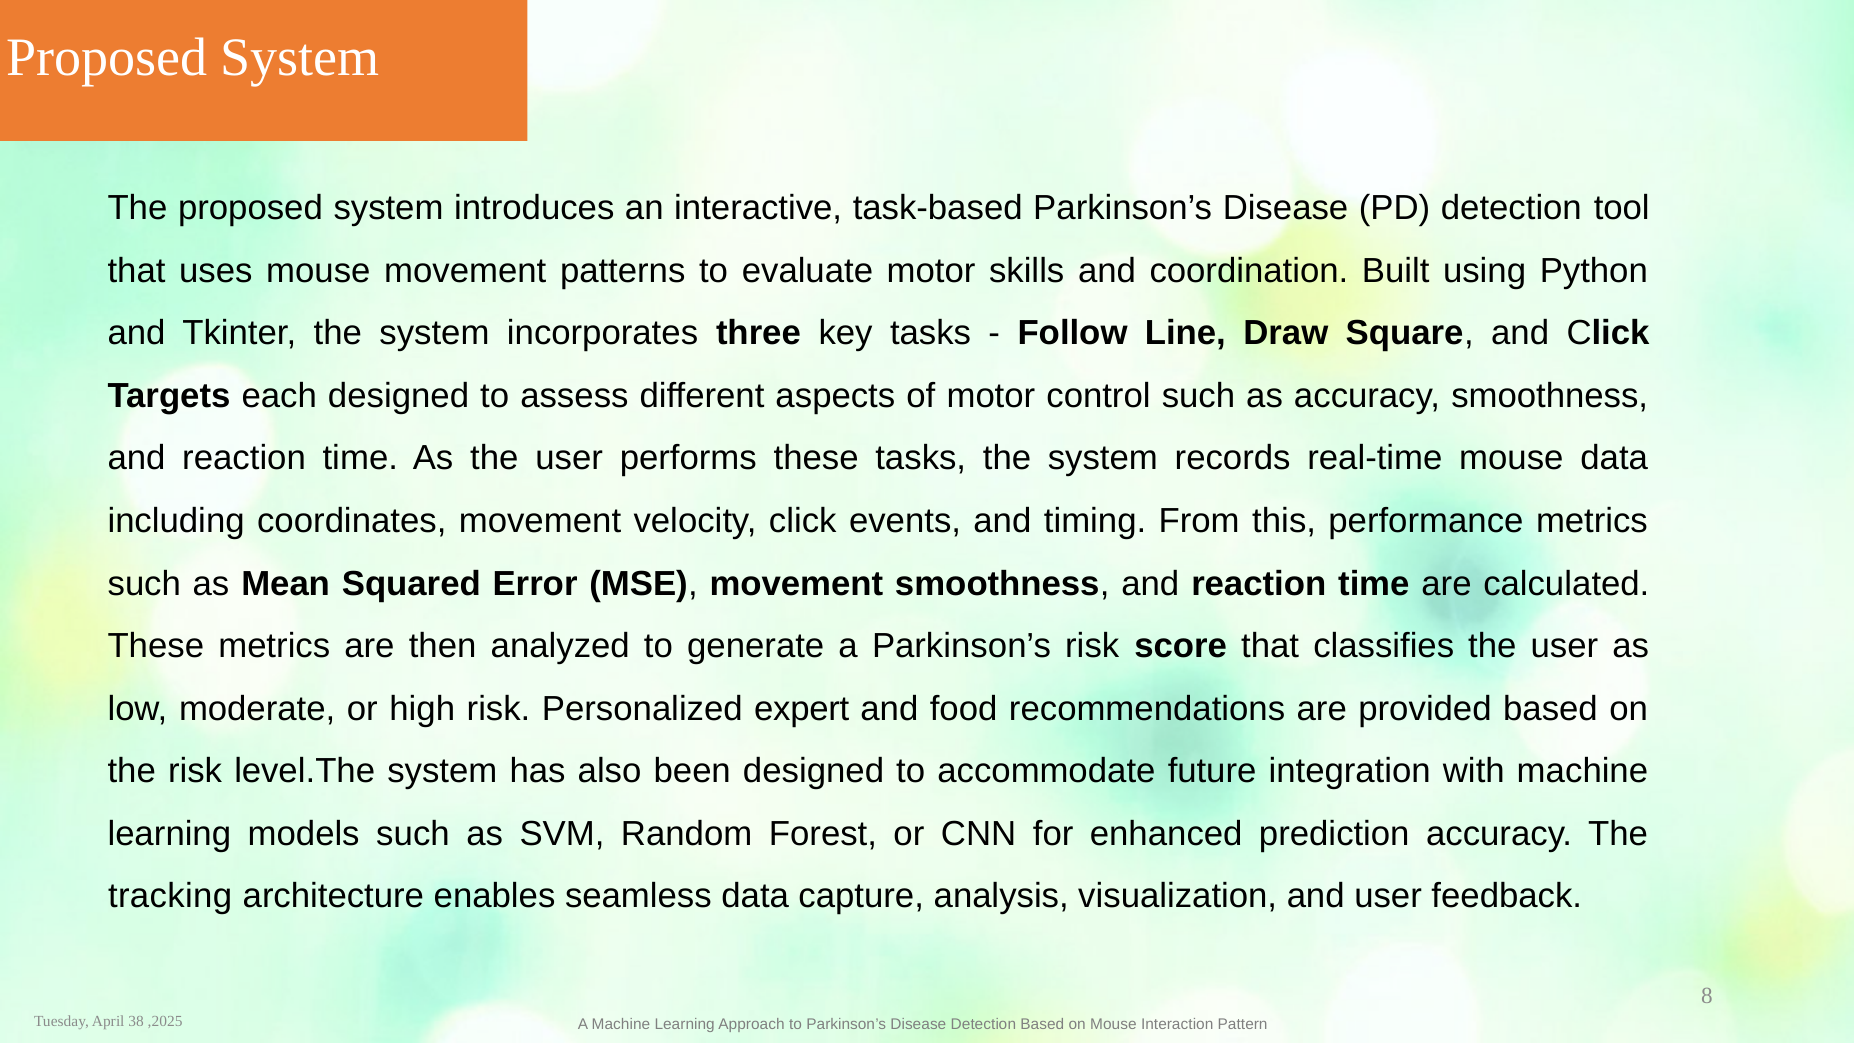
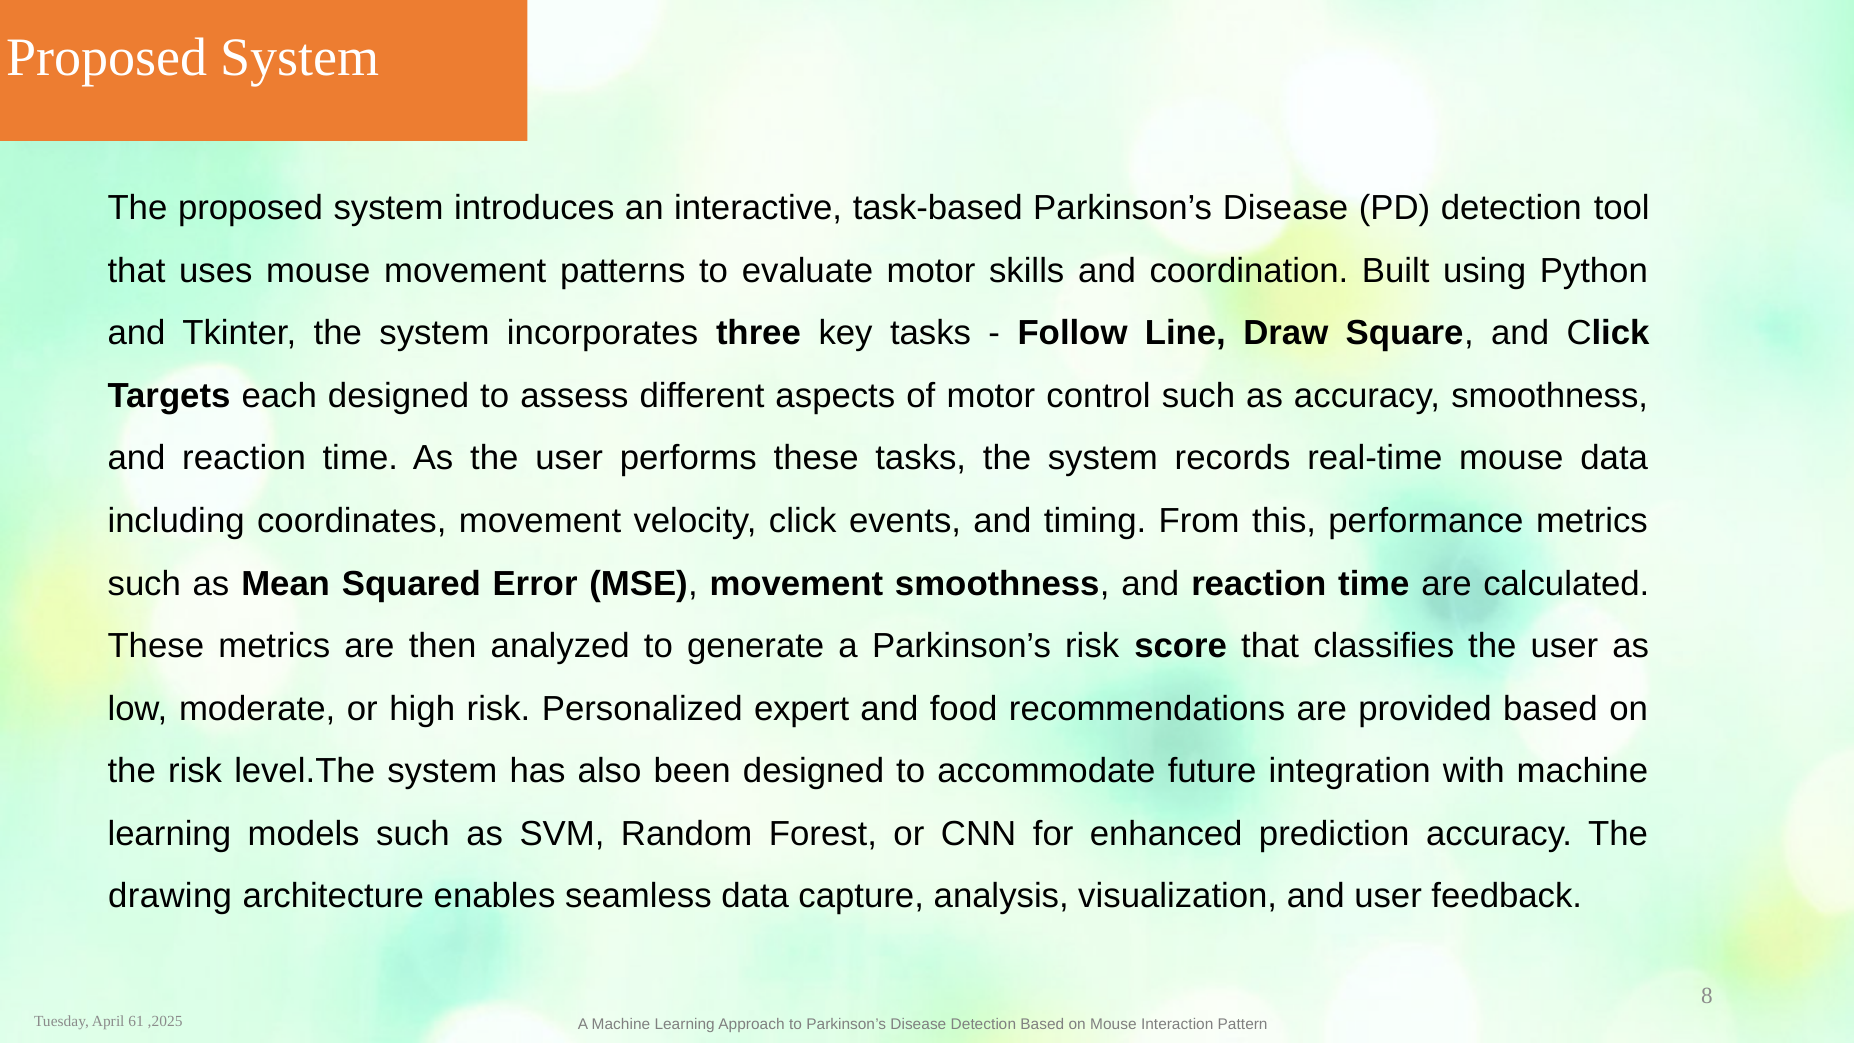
tracking: tracking -> drawing (170, 896)
38: 38 -> 61 (136, 1021)
